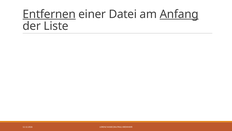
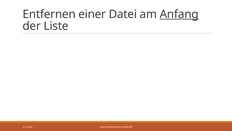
Entfernen underline: present -> none (49, 14)
